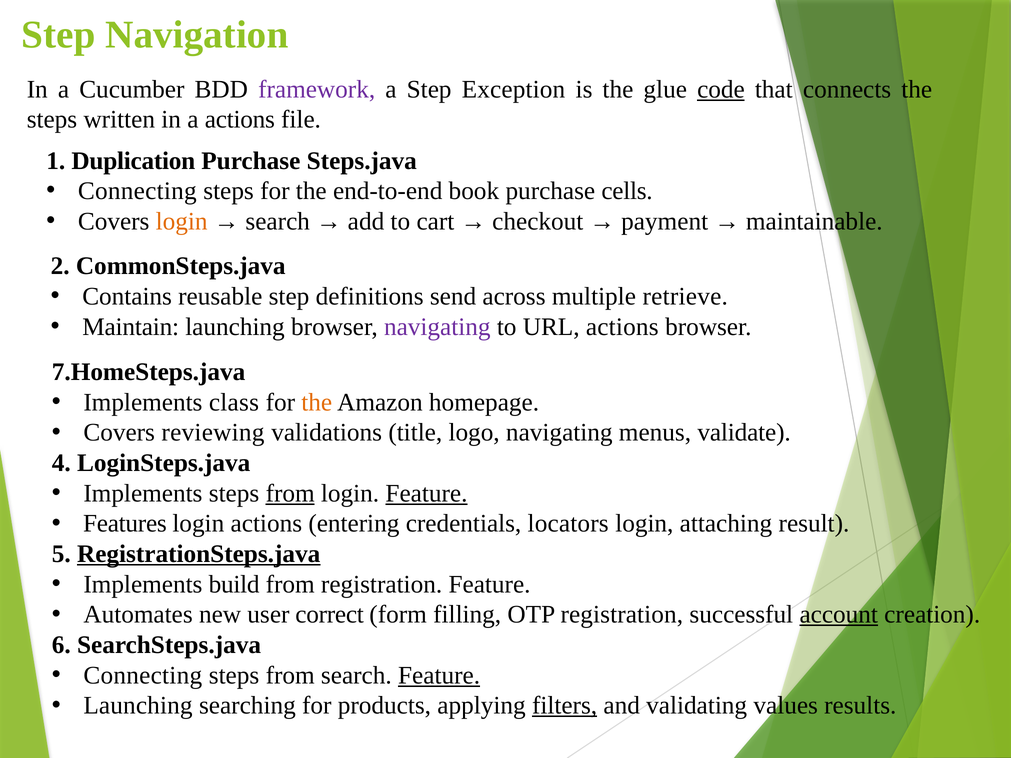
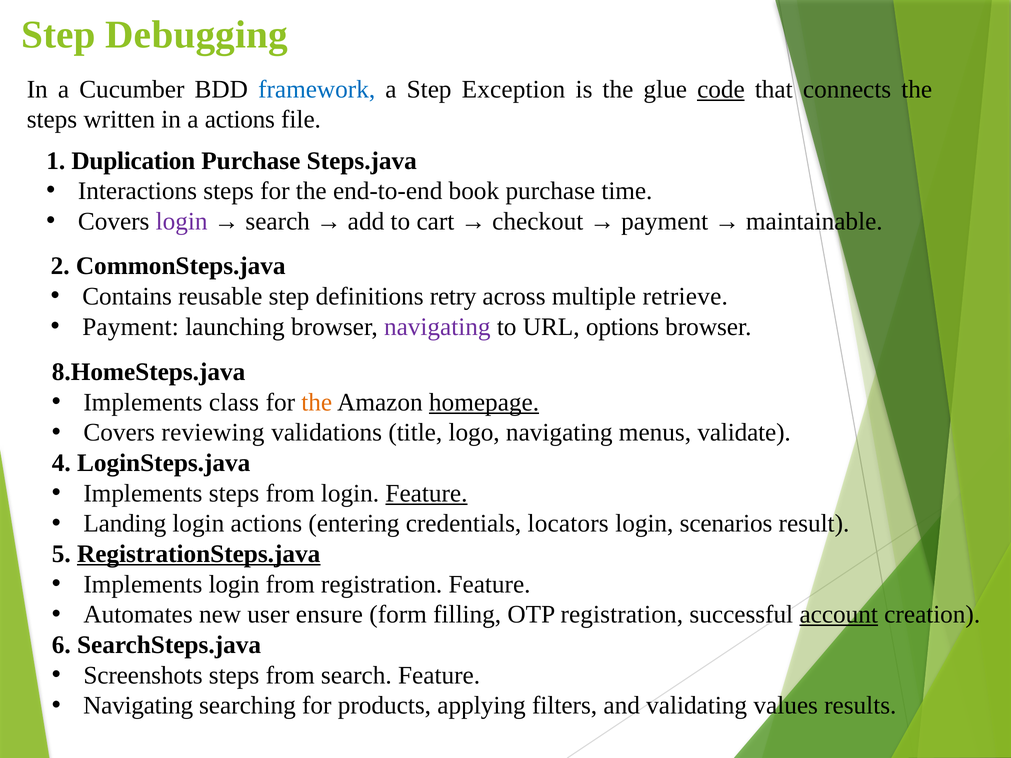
Navigation: Navigation -> Debugging (197, 35)
framework colour: purple -> blue (317, 89)
Connecting: Connecting -> Interactions (137, 191)
cells: cells -> time (627, 191)
login colour: orange -> purple (182, 221)
send: send -> retry (453, 297)
Maintain: Maintain -> Payment (131, 327)
URL actions: actions -> options (623, 327)
7.HomeSteps.java: 7.HomeSteps.java -> 8.HomeSteps.java (149, 372)
homepage underline: none -> present (484, 402)
from underline: present -> none (290, 493)
Features: Features -> Landing (125, 524)
attaching: attaching -> scenarios (726, 524)
Implements build: build -> login (234, 584)
correct: correct -> ensure (329, 615)
Connecting: Connecting -> Screenshots (143, 675)
Feature underline: present -> none (439, 675)
Launching: Launching -> Navigating (138, 706)
filters underline: present -> none (565, 706)
